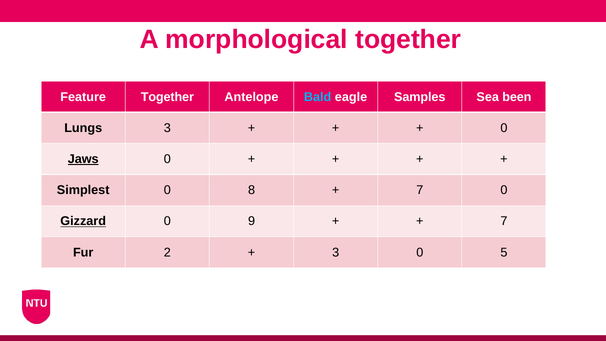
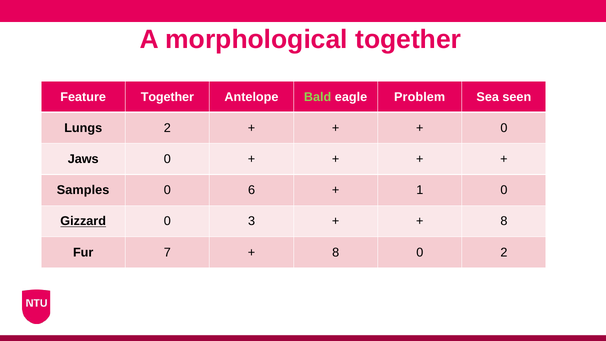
Bald colour: light blue -> light green (318, 97)
Samples: Samples -> Problem (420, 97)
been: been -> seen (517, 97)
Lungs 3: 3 -> 2 (167, 128)
Jaws underline: present -> none (83, 159)
Simplest: Simplest -> Samples (83, 190)
8: 8 -> 6 (252, 190)
7: 7 -> 1 (420, 190)
9: 9 -> 3 (252, 221)
7: 7 -> 8 (504, 221)
2: 2 -> 7 (167, 252)
3: 3 -> 8 (336, 252)
0 5: 5 -> 2 (504, 252)
